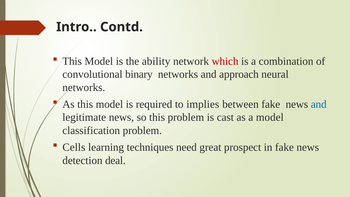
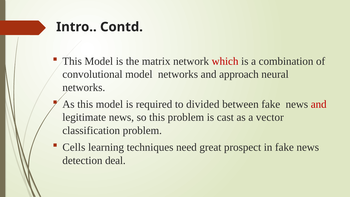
ability: ability -> matrix (156, 61)
convolutional binary: binary -> model (139, 74)
implies: implies -> divided (203, 104)
and colour: blue -> red (319, 104)
a model: model -> vector (270, 117)
